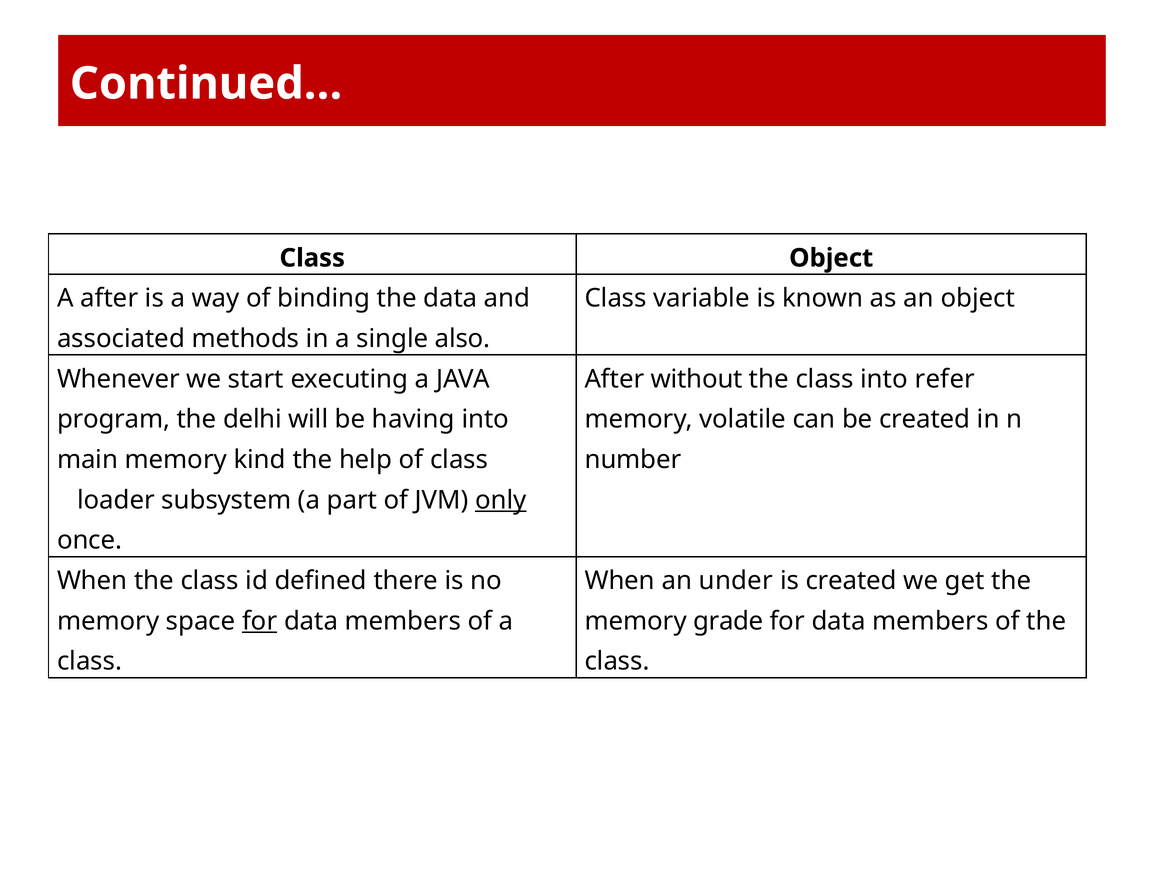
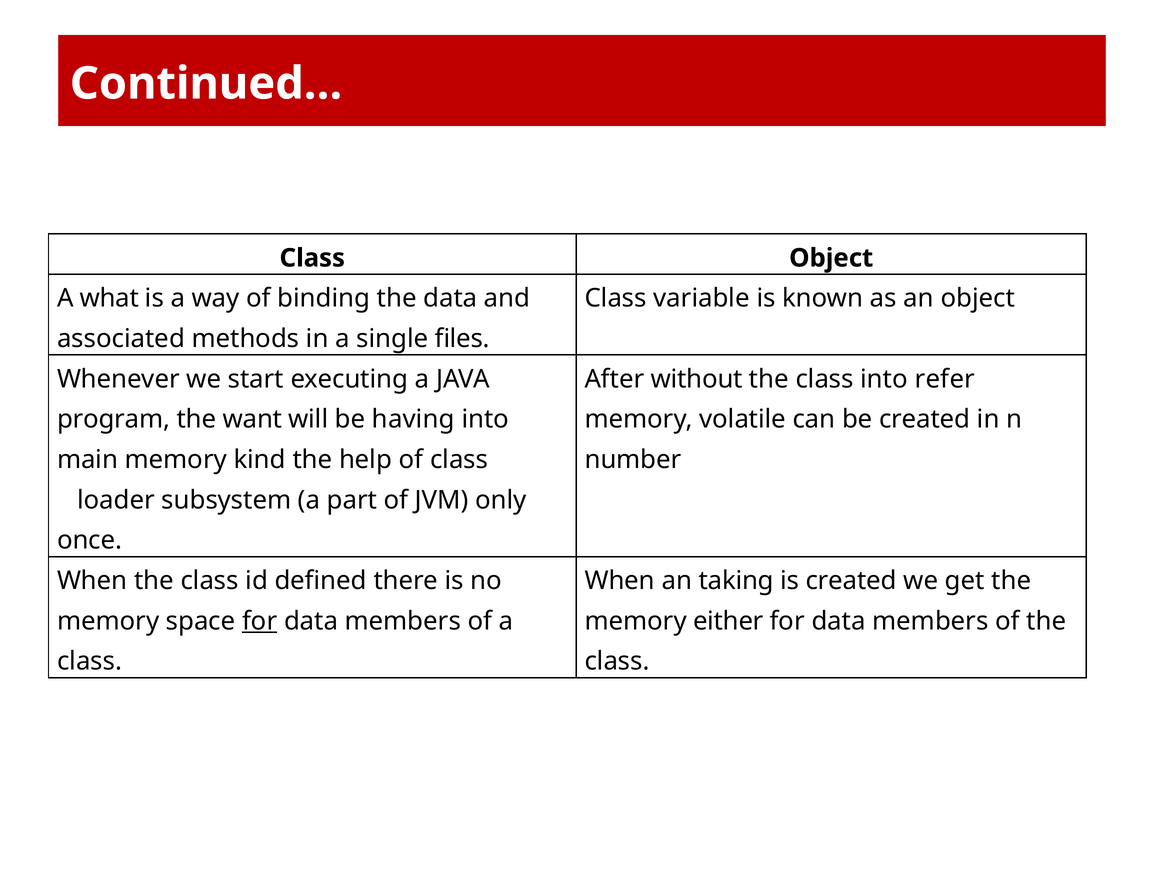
A after: after -> what (109, 298)
also: also -> files (462, 339)
delhi: delhi -> want (252, 419)
only underline: present -> none (501, 500)
under: under -> taking (736, 581)
grade: grade -> either (728, 621)
